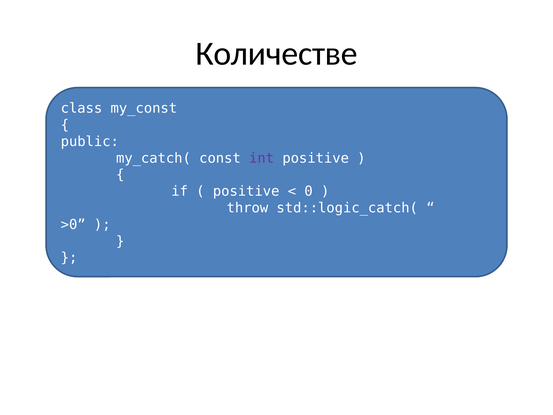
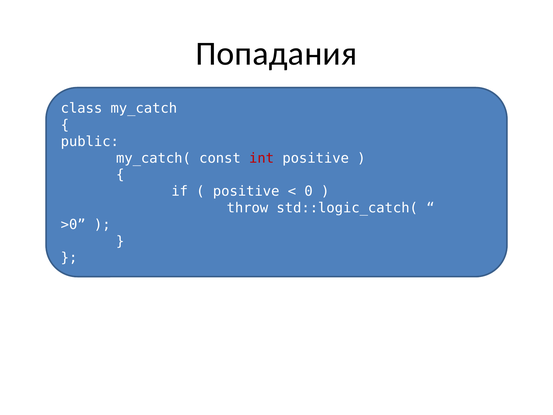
Количестве: Количестве -> Попадания (276, 54)
my_const: my_const -> my_catch (144, 108)
int colour: purple -> red (262, 158)
